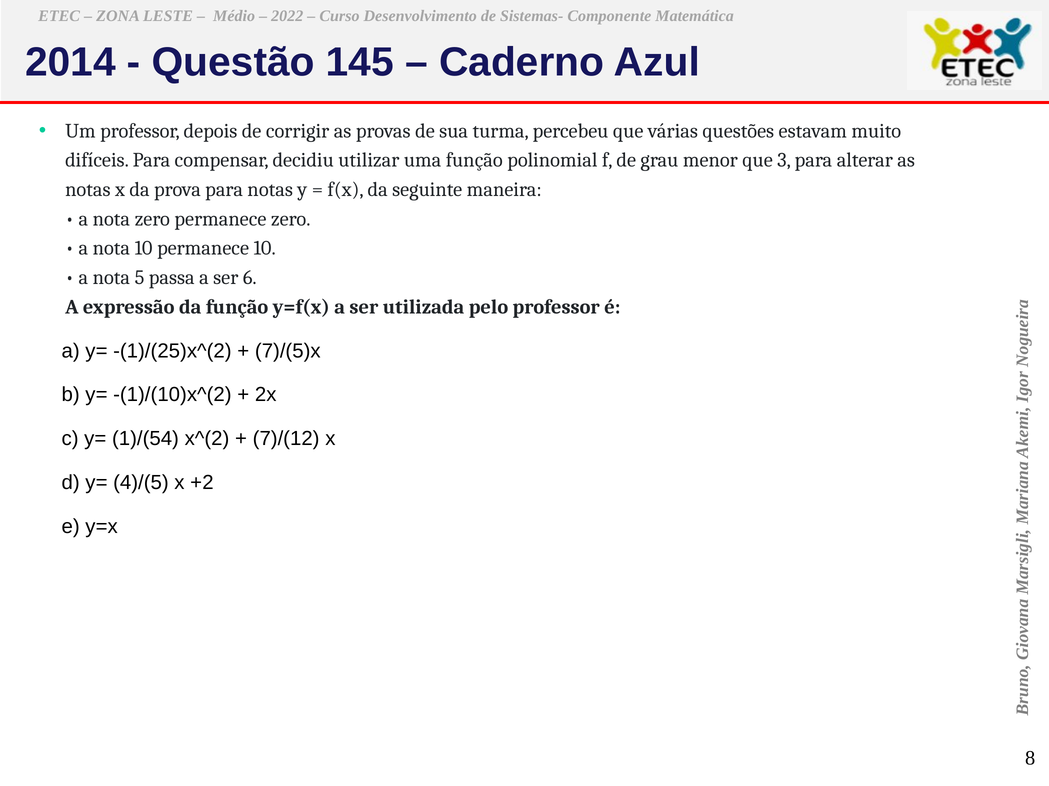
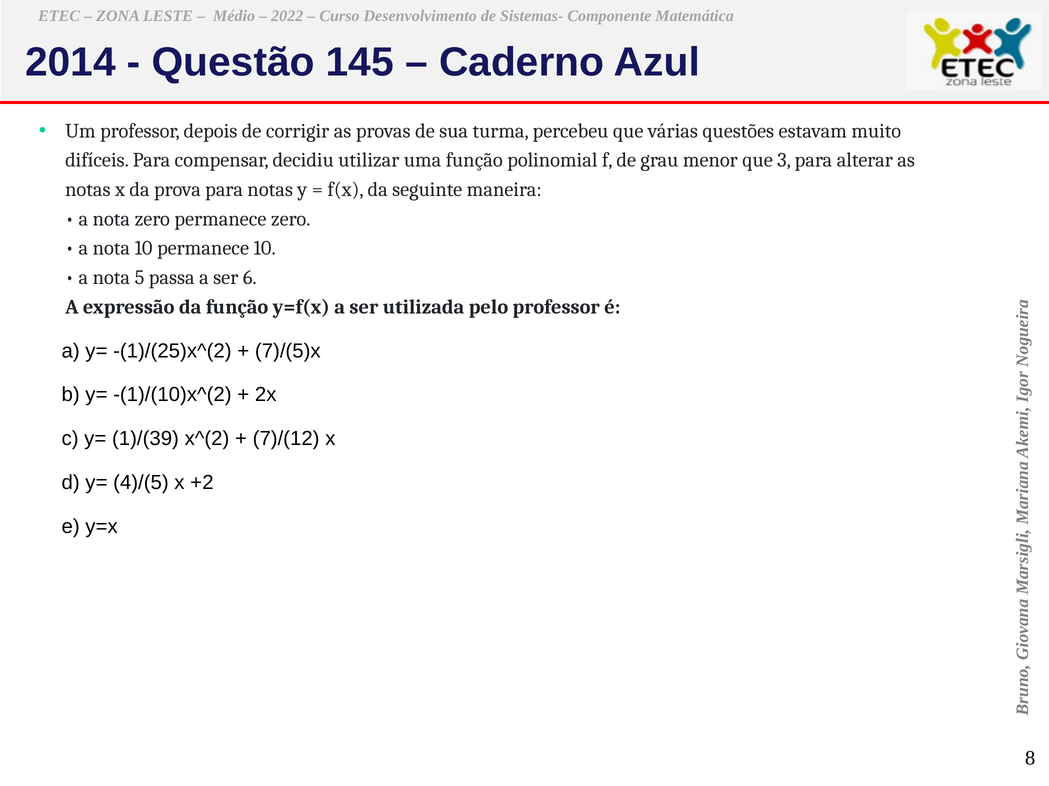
1)/(54: 1)/(54 -> 1)/(39 (145, 439)
